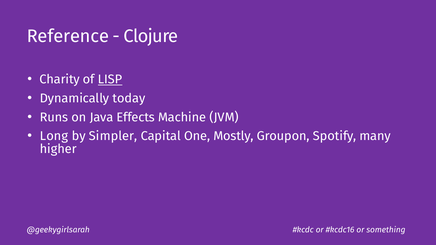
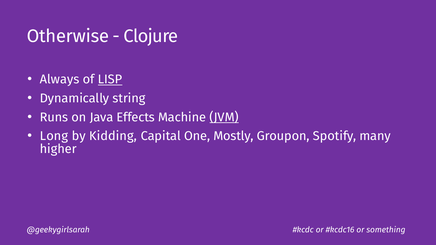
Reference: Reference -> Otherwise (68, 36)
Charity: Charity -> Always (60, 80)
today: today -> string (129, 98)
JVM underline: none -> present (224, 117)
Simpler: Simpler -> Kidding (113, 136)
